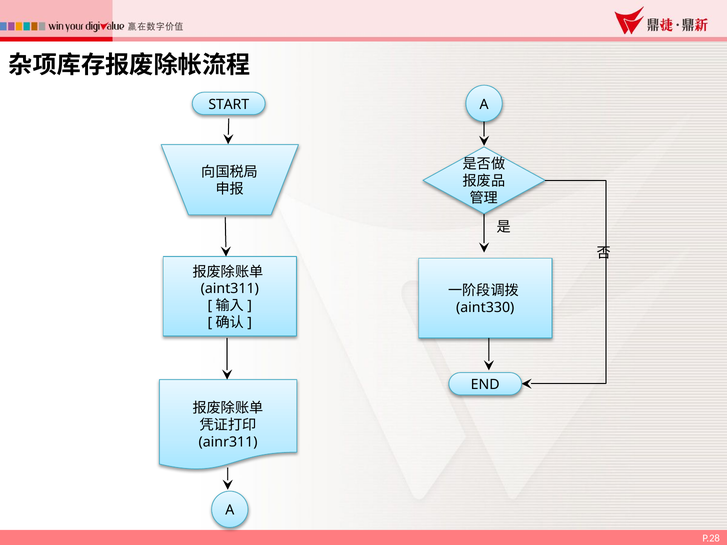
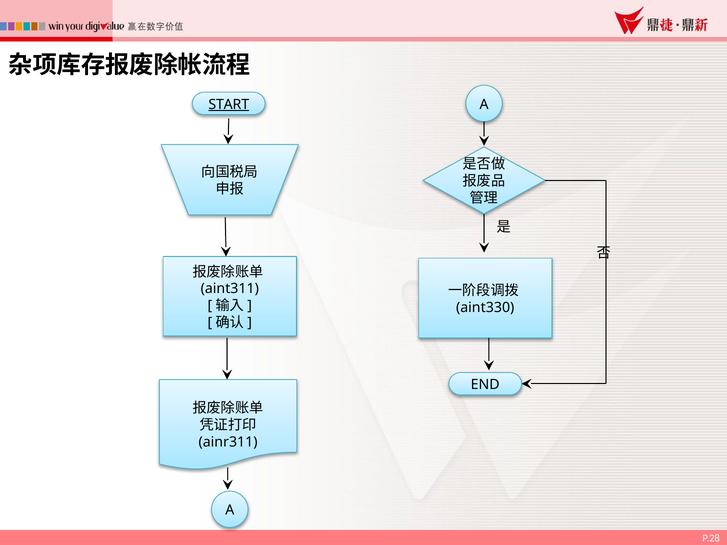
START underline: none -> present (229, 104)
